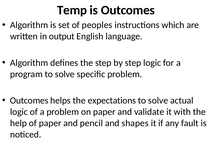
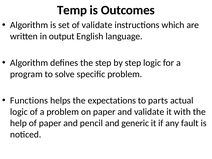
of peoples: peoples -> validate (97, 25)
Outcomes: Outcomes -> Functions (29, 101)
solve: solve -> parts (158, 101)
shapes: shapes -> generic (135, 123)
